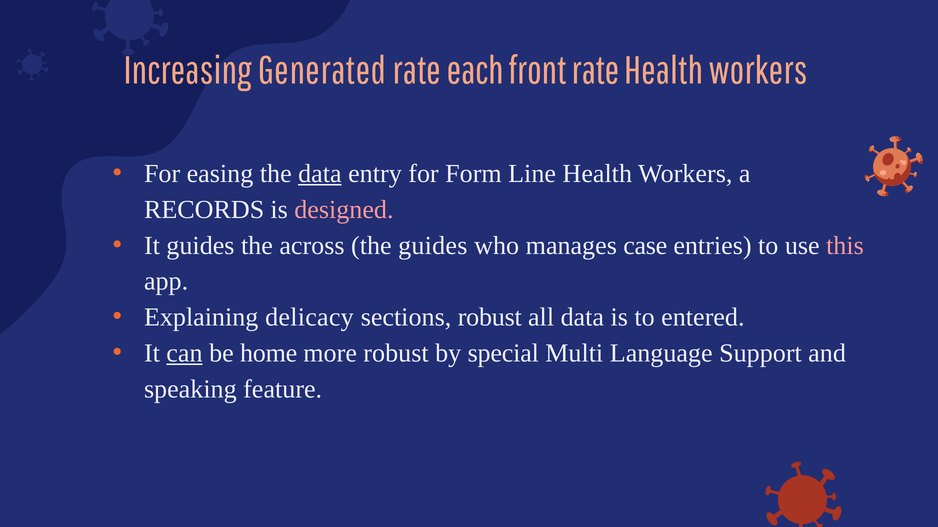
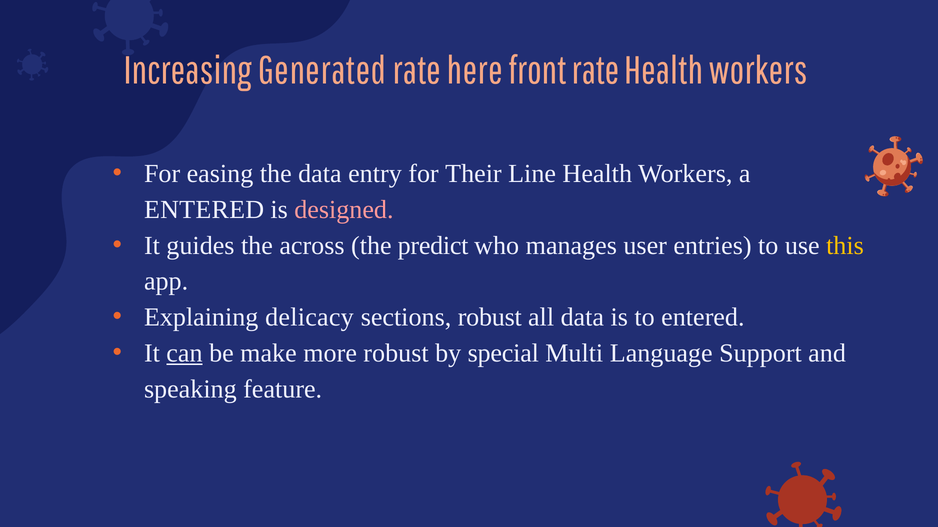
each: each -> here (475, 71)
data underline: present -> none (320, 174)
Form: Form -> Their (473, 174)
RECORDS: RECORDS -> ENTERED (204, 210)
the guides: guides -> predict (433, 246)
case: case -> user (645, 246)
this colour: pink -> yellow (845, 246)
home: home -> make (268, 354)
